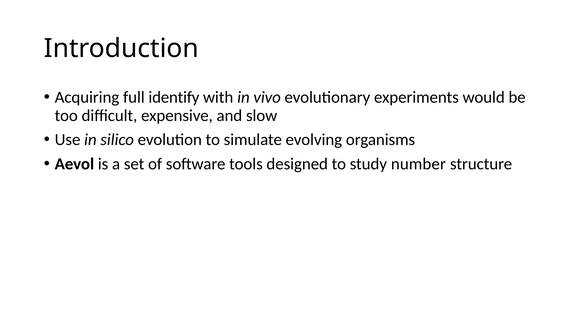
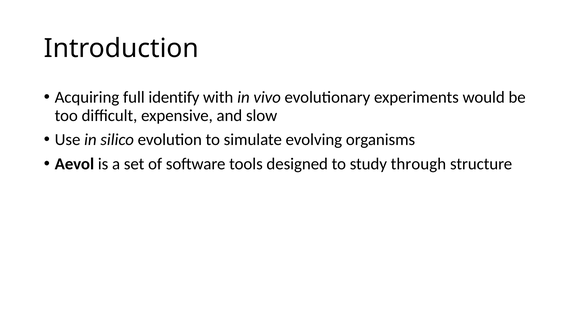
number: number -> through (418, 164)
